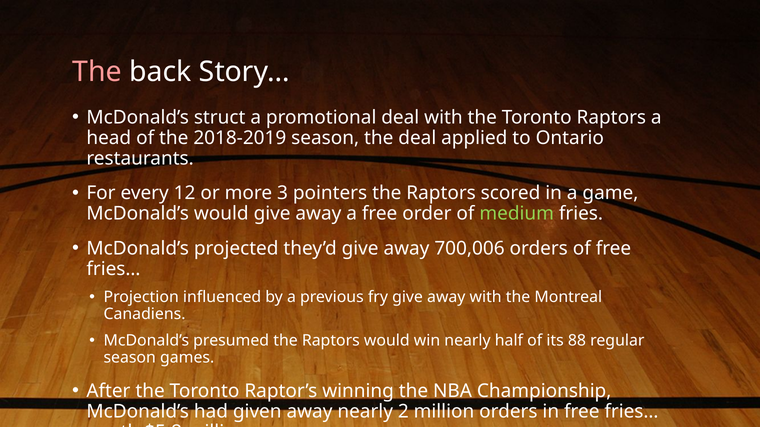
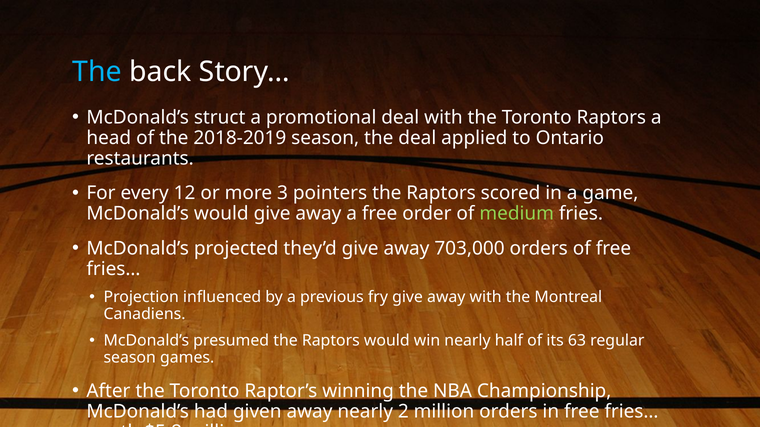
The colour: pink -> light blue (97, 72)
700,006: 700,006 -> 703,000 (470, 249)
88: 88 -> 63 (577, 341)
